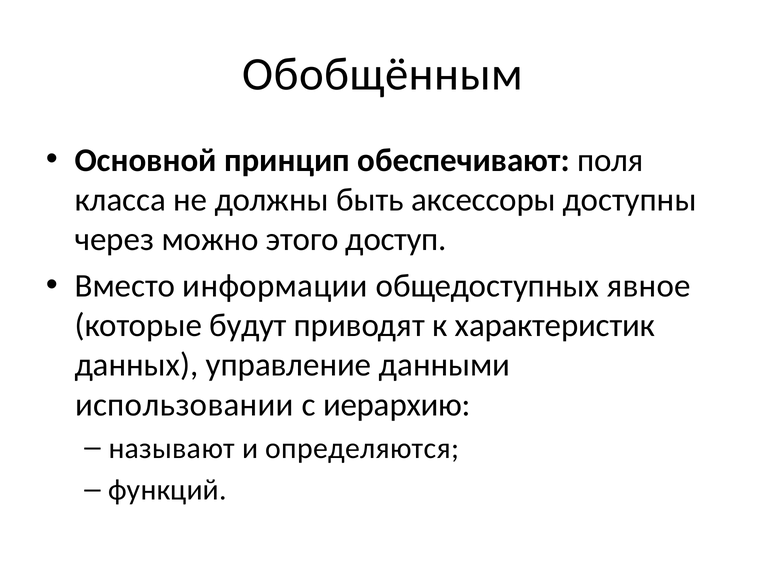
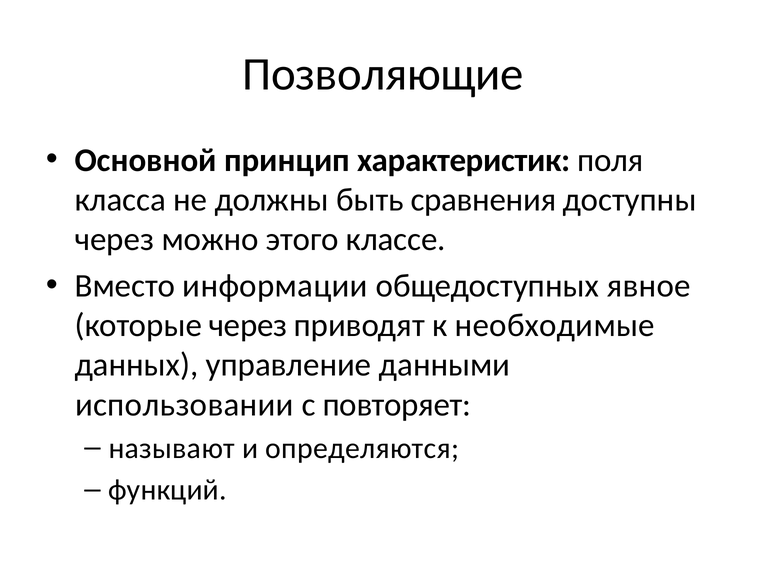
Обобщённым: Обобщённым -> Позволяющие (383, 74)
обеспечивают: обеспечивают -> характеристик (464, 160)
аксессоры: аксессоры -> сравнения (484, 200)
доступ: доступ -> классе (396, 239)
которые будут: будут -> через (248, 325)
характеристик: характеристик -> необходимые (555, 325)
иерархию: иерархию -> повторяет (397, 404)
